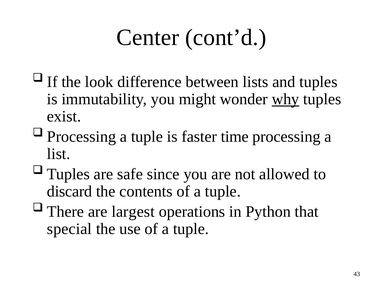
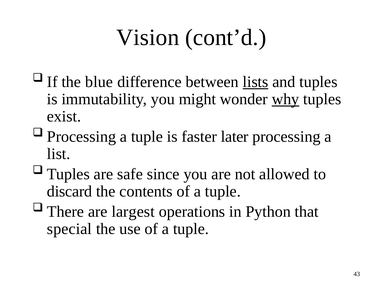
Center: Center -> Vision (148, 38)
look: look -> blue (99, 82)
lists underline: none -> present (256, 82)
time: time -> later (235, 137)
